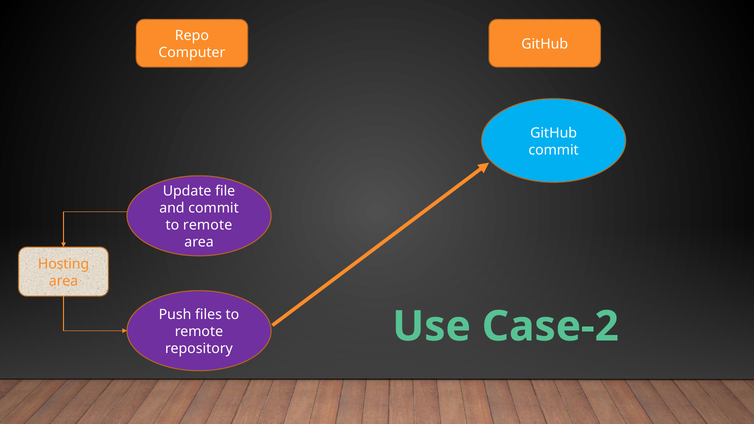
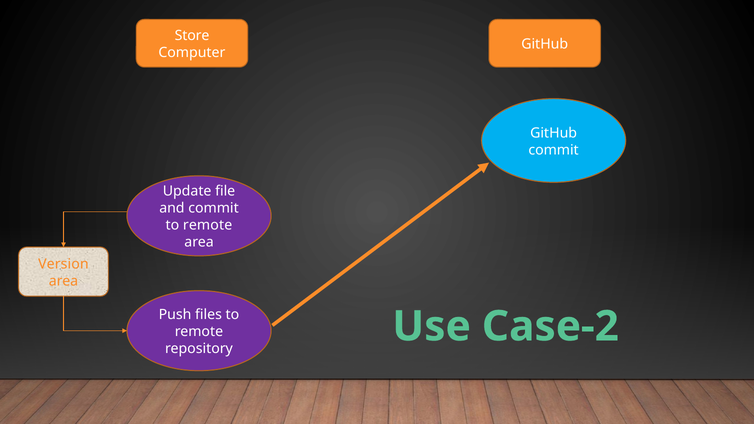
Repo: Repo -> Store (192, 36)
Hosting: Hosting -> Version (63, 264)
